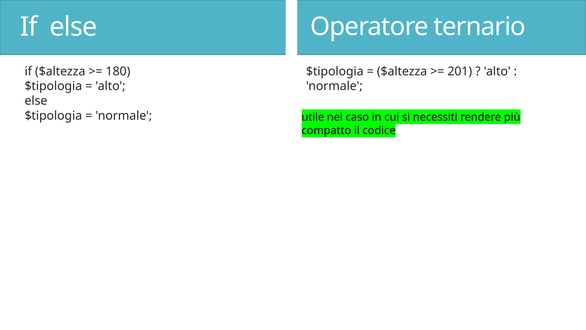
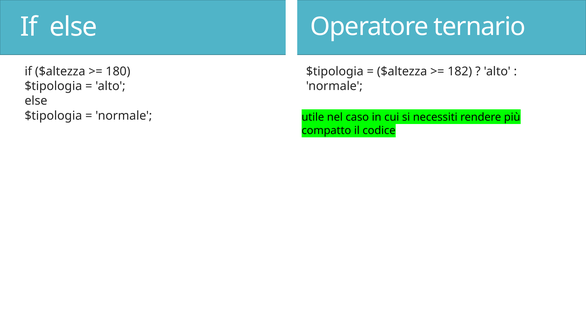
201: 201 -> 182 (460, 71)
